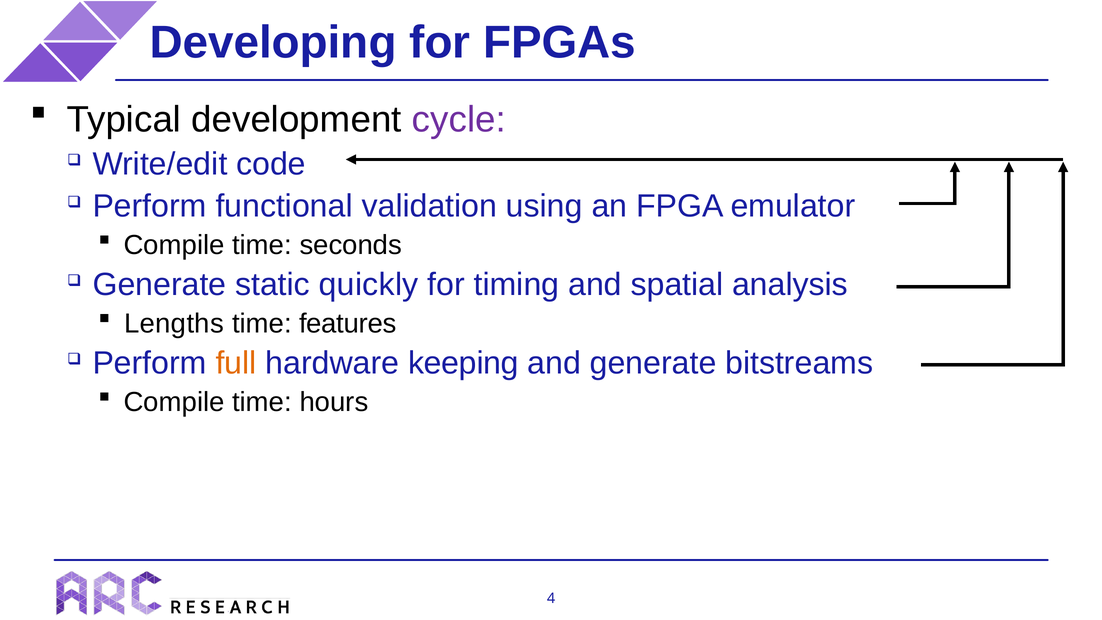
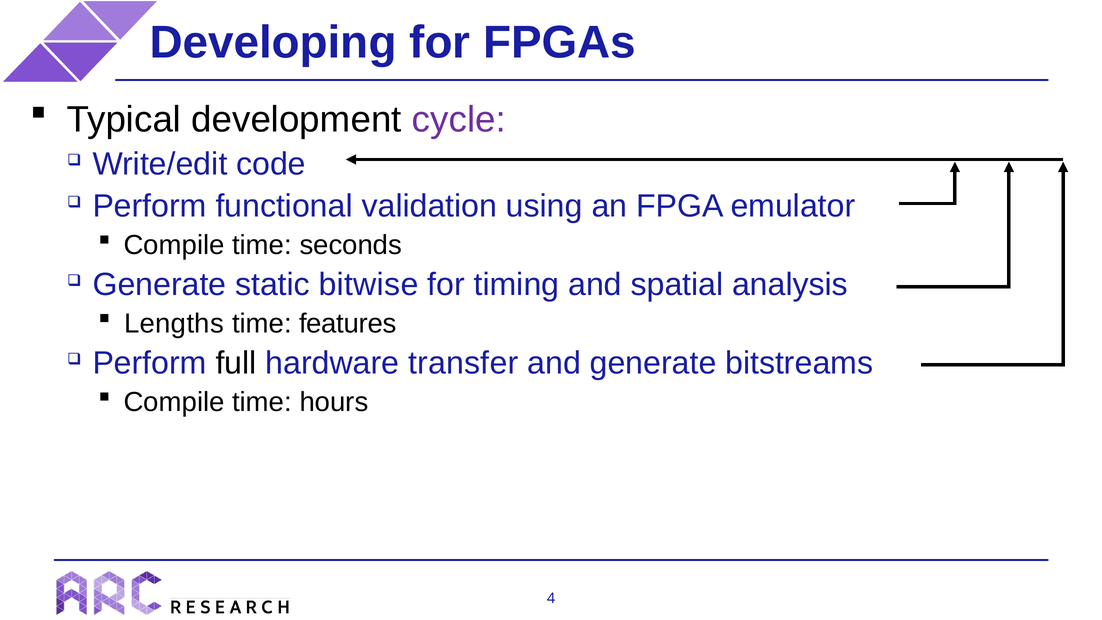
quickly: quickly -> bitwise (369, 285)
full colour: orange -> black (236, 363)
keeping: keeping -> transfer (463, 363)
